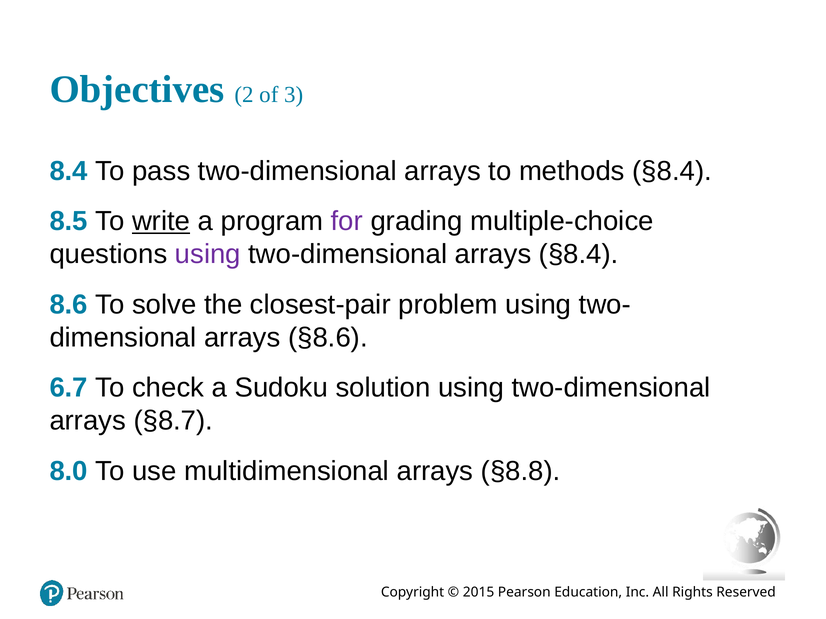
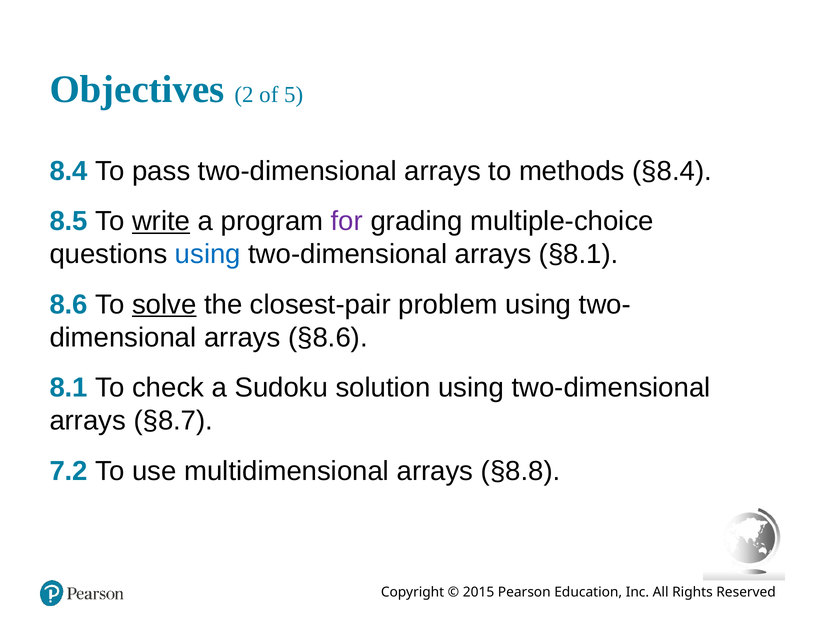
3: 3 -> 5 (294, 95)
using colour: purple -> blue (208, 255)
arrays §8.4: §8.4 -> §8.1 (579, 255)
solve underline: none -> present (164, 305)
6.7: 6.7 -> 8.1 (69, 388)
8.0: 8.0 -> 7.2 (69, 471)
